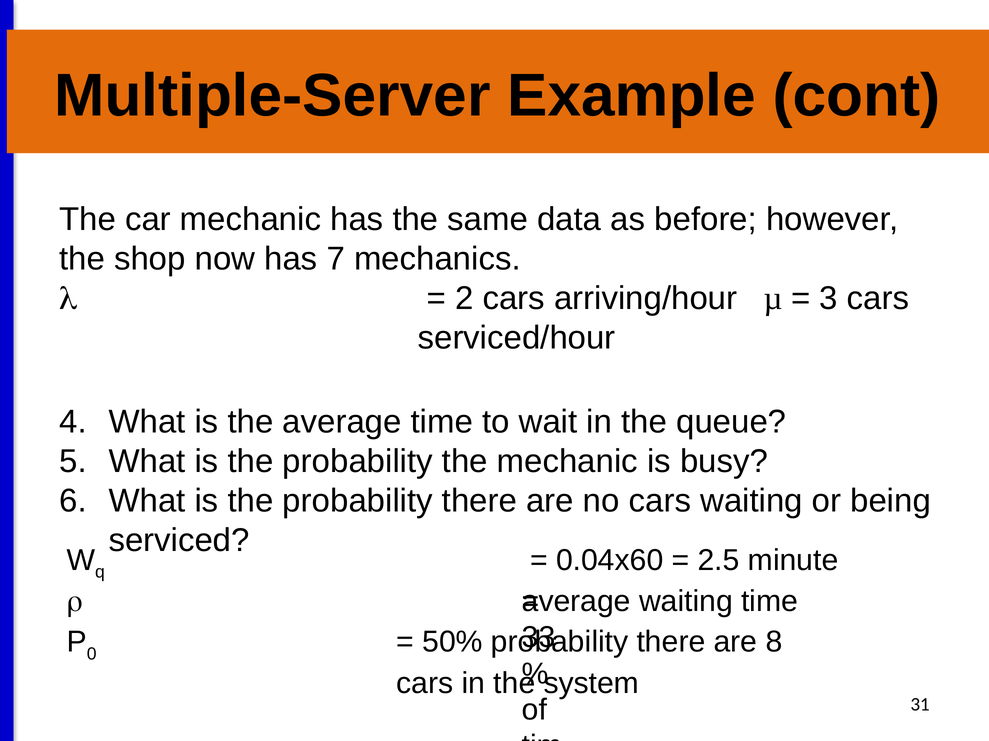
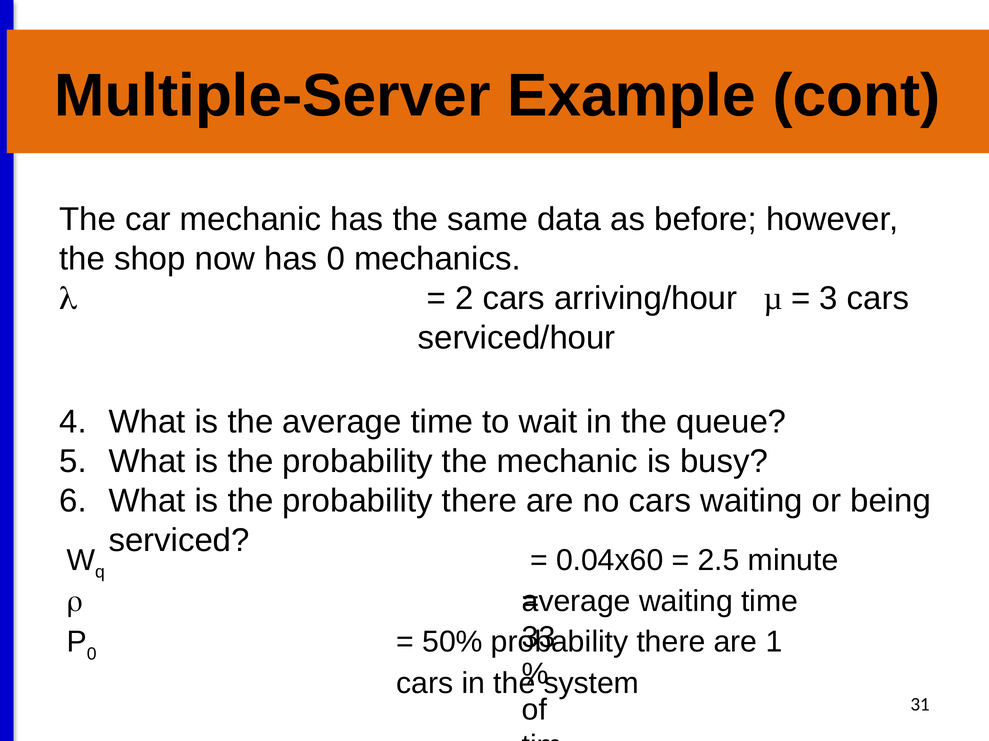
has 7: 7 -> 0 (336, 259)
are 8: 8 -> 1 (774, 643)
